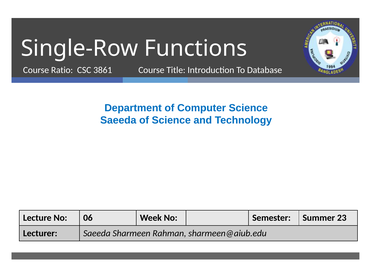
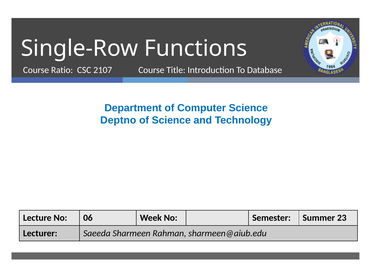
3861: 3861 -> 2107 (103, 70)
Saeeda: Saeeda -> Deptno (118, 120)
